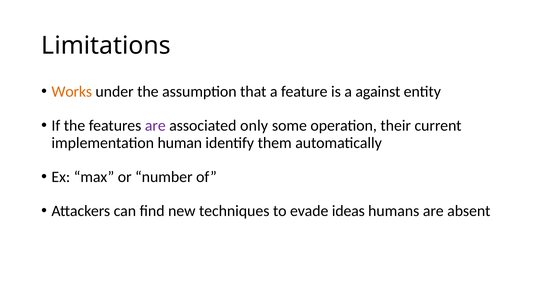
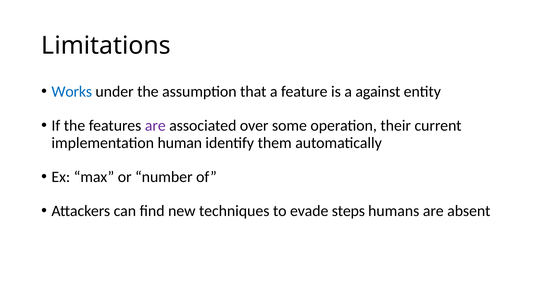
Works colour: orange -> blue (72, 92)
only: only -> over (254, 126)
ideas: ideas -> steps (348, 211)
